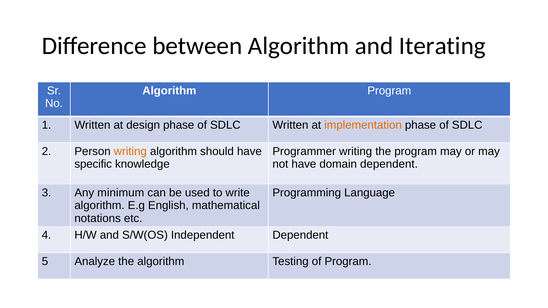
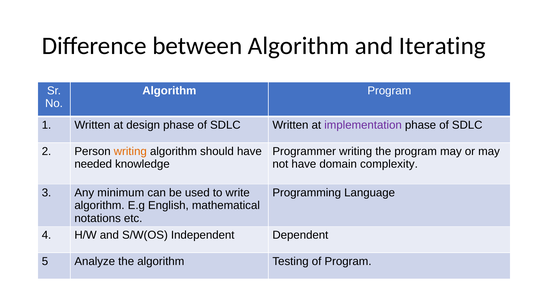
implementation colour: orange -> purple (363, 125)
specific: specific -> needed (93, 164)
domain dependent: dependent -> complexity (389, 164)
